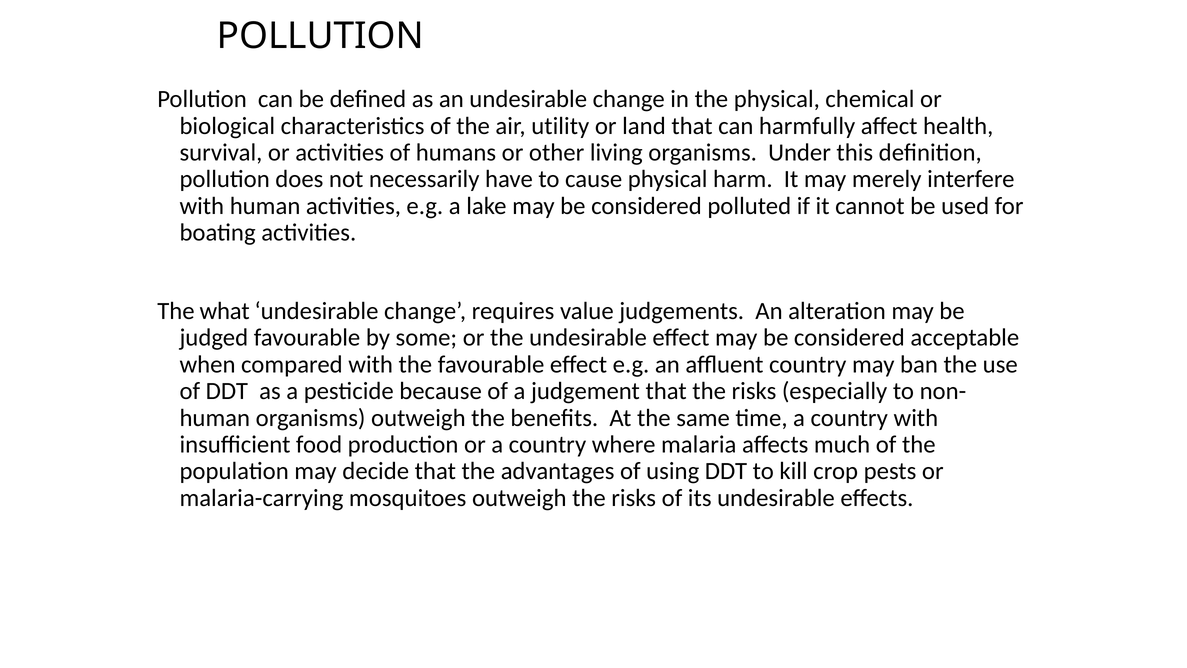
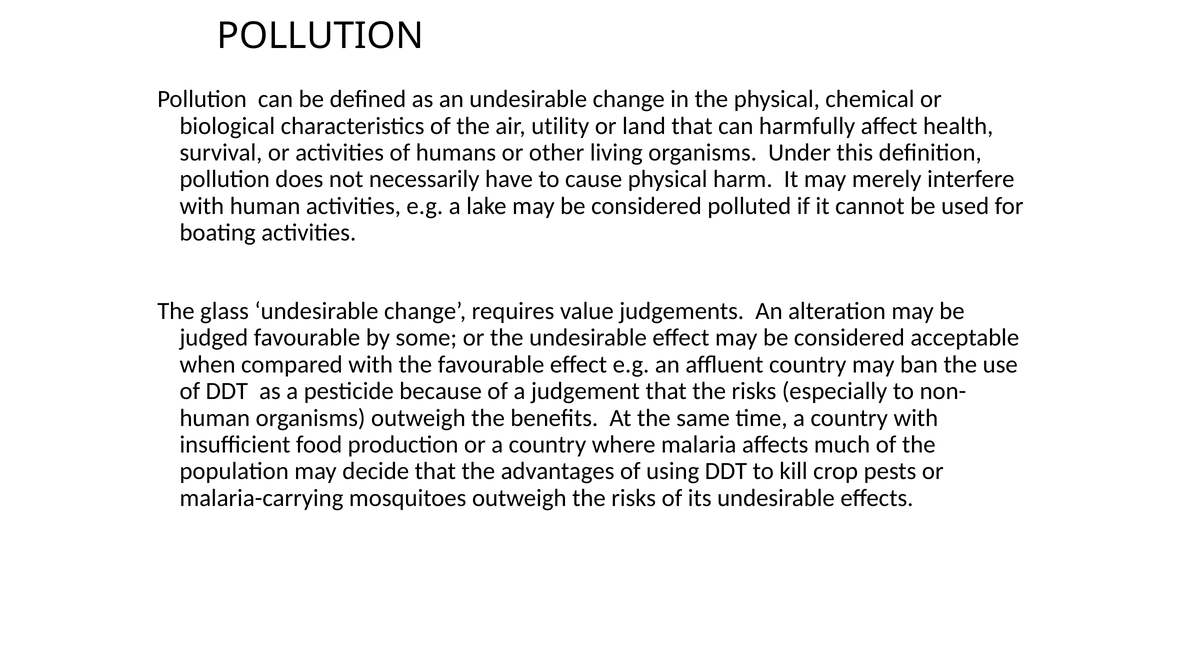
what: what -> glass (224, 311)
